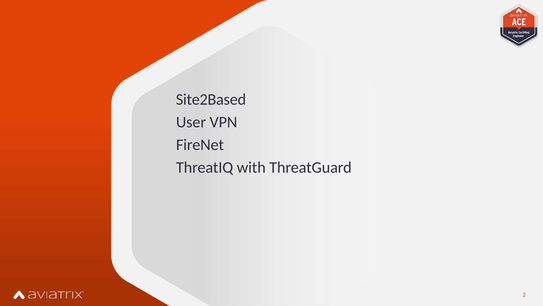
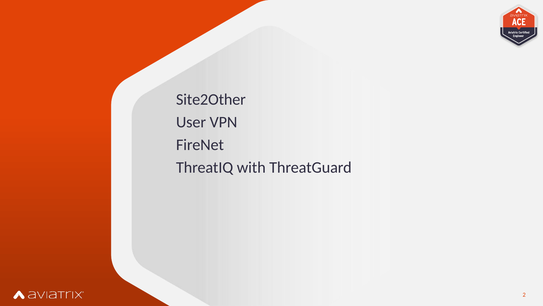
Site2Based: Site2Based -> Site2Other (211, 99)
